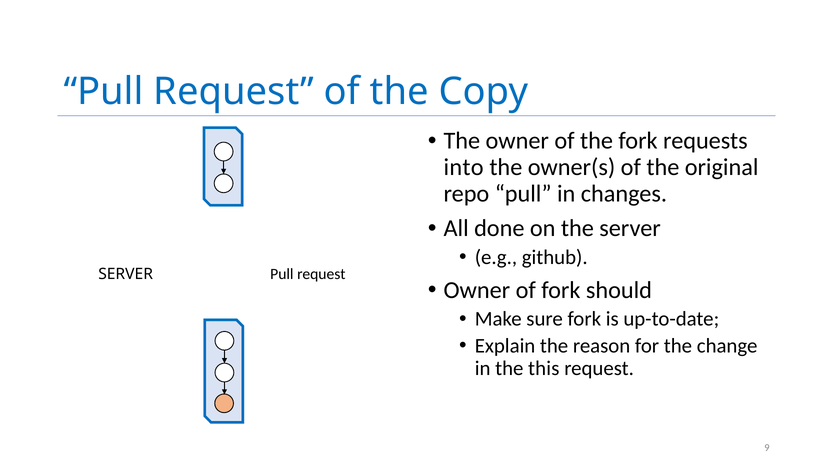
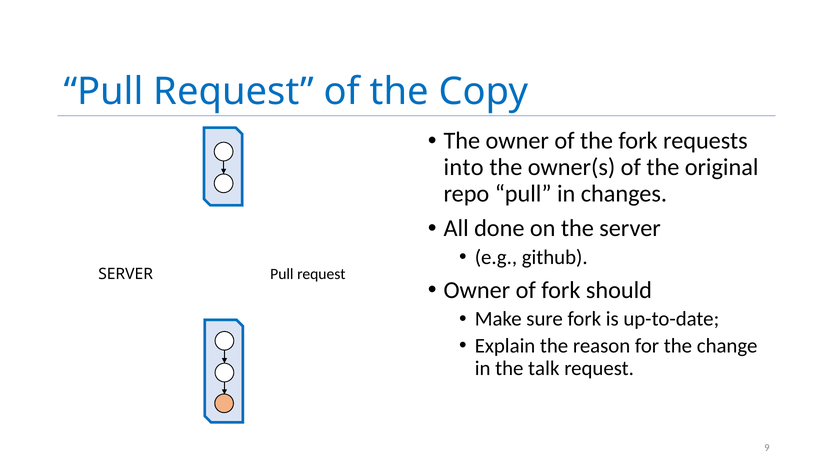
this: this -> talk (544, 368)
